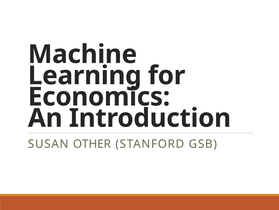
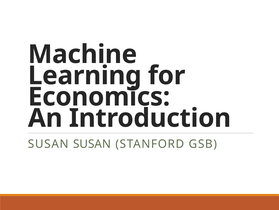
SUSAN OTHER: OTHER -> SUSAN (92, 144)
